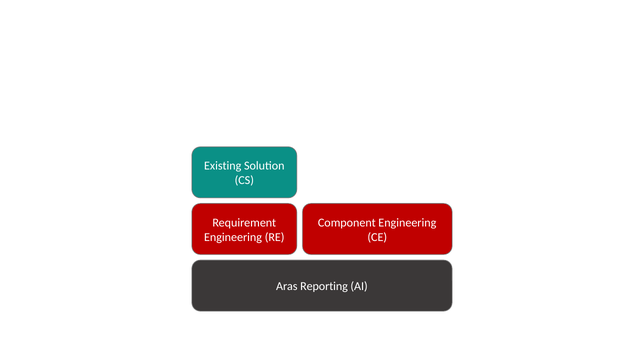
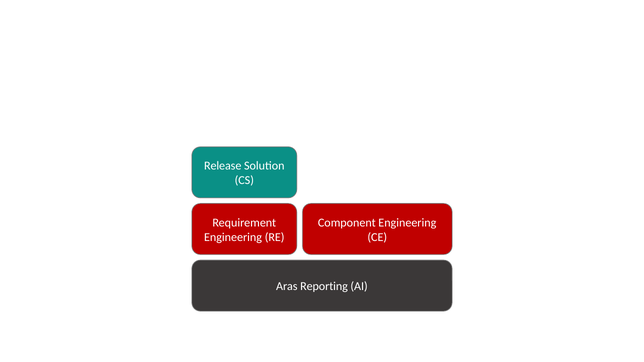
Existing: Existing -> Release (223, 166)
